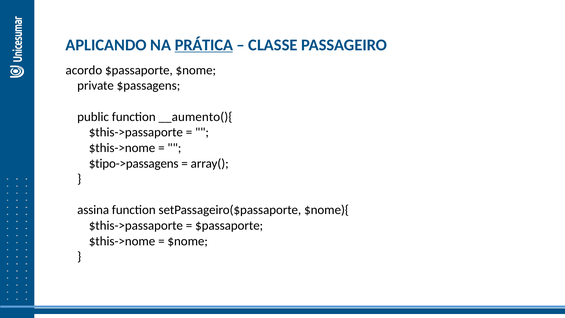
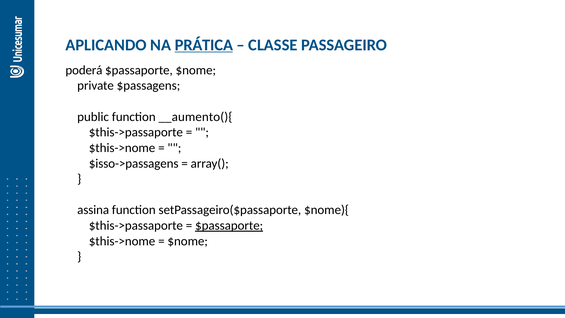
acordo: acordo -> poderá (84, 70)
$tipo->passagens: $tipo->passagens -> $isso->passagens (134, 163)
$passaporte underline: none -> present (229, 225)
